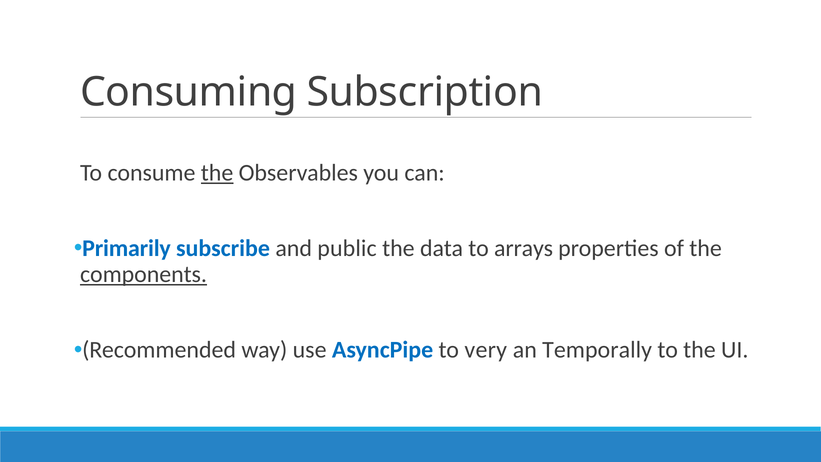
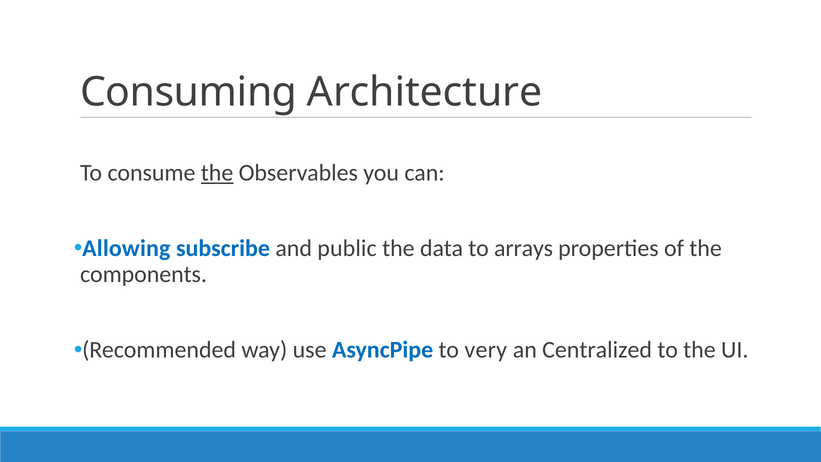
Subscription: Subscription -> Architecture (425, 92)
Primarily: Primarily -> Allowing (126, 248)
components underline: present -> none (143, 274)
Temporally: Temporally -> Centralized (597, 350)
